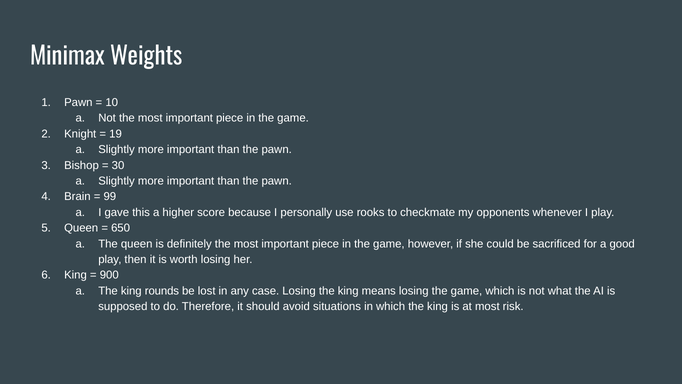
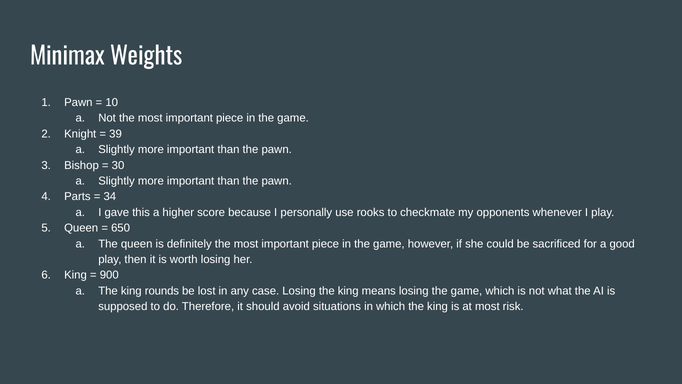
19: 19 -> 39 (116, 134)
Brain: Brain -> Parts (77, 197)
99: 99 -> 34 (110, 197)
